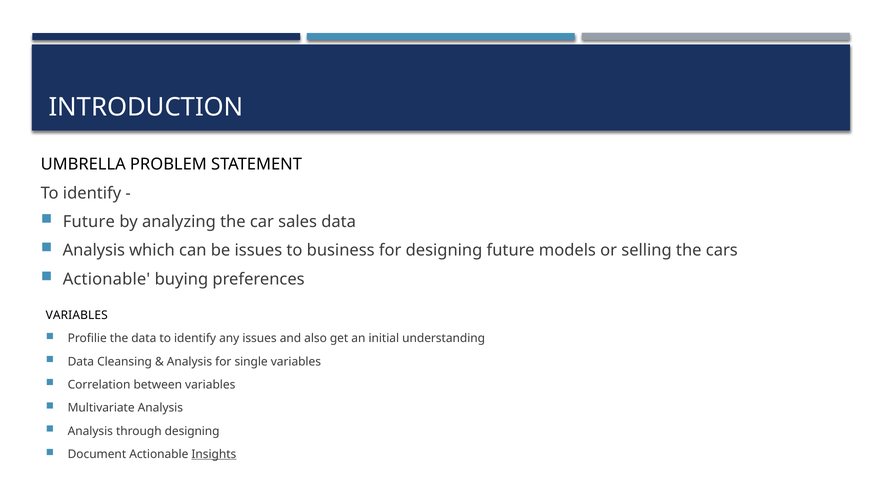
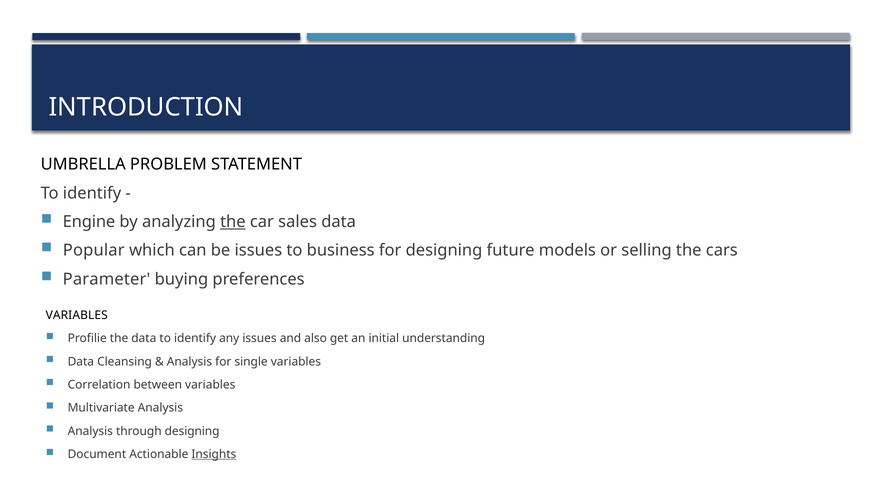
Future: Future -> Engine (89, 222)
the underline: none -> present (233, 222)
Analysis: Analysis -> Popular (94, 250)
Actionable: Actionable -> Parameter (106, 279)
